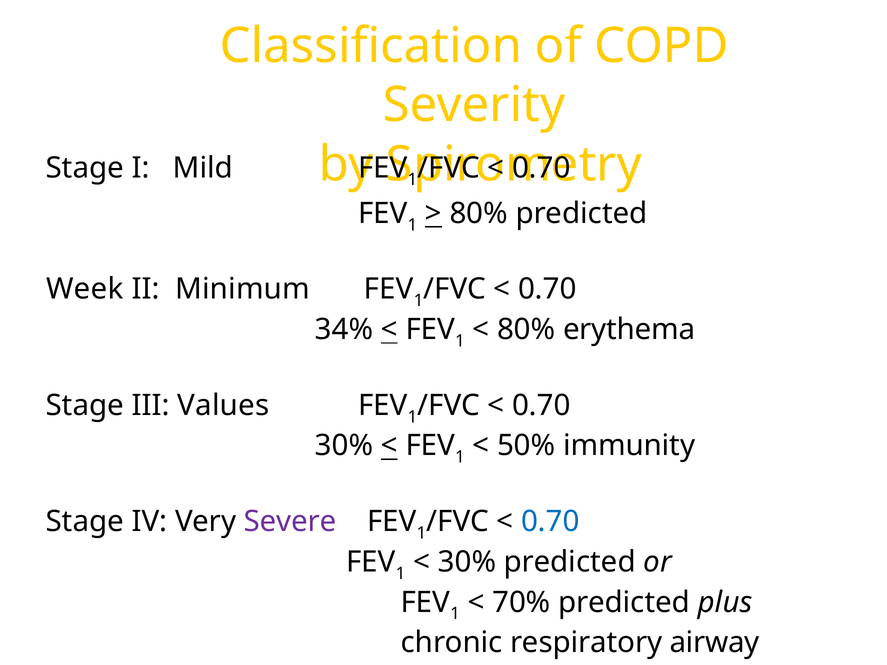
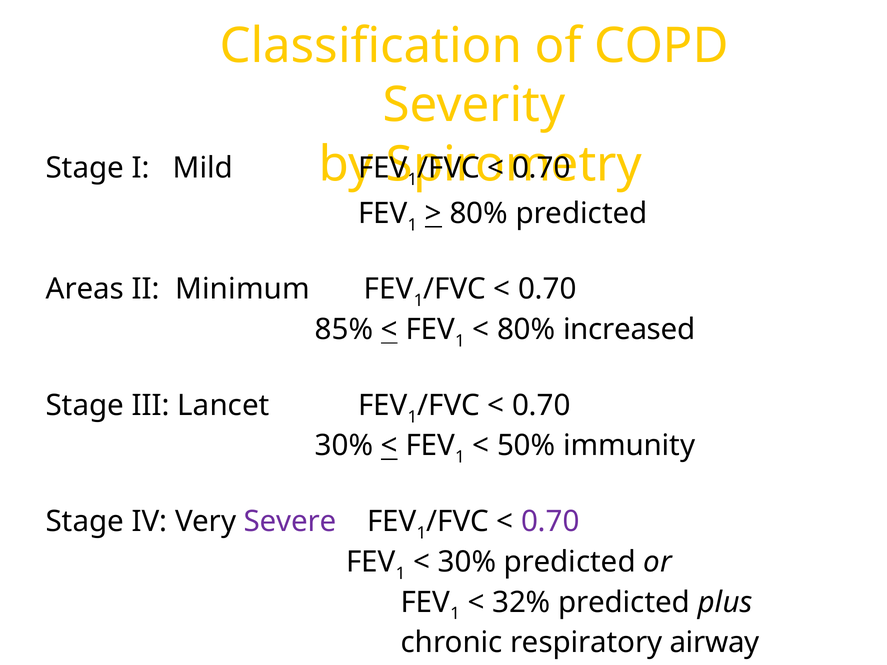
Week: Week -> Areas (85, 289)
34%: 34% -> 85% (344, 330)
erythema: erythema -> increased (629, 330)
Values: Values -> Lancet (223, 406)
0.70 colour: blue -> purple (550, 522)
70%: 70% -> 32% (521, 602)
